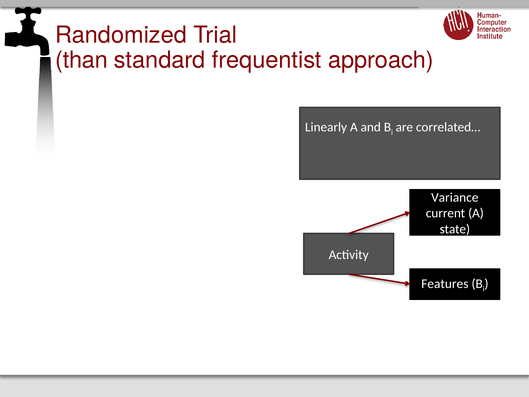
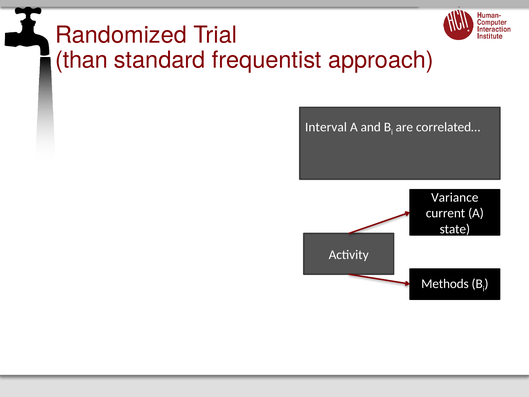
Linearly: Linearly -> Interval (326, 127)
Features: Features -> Methods (445, 284)
